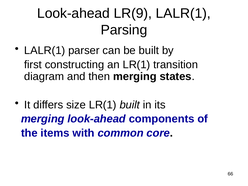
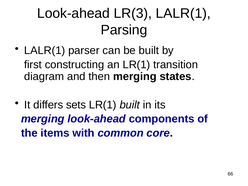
LR(9: LR(9 -> LR(3 (133, 13)
size: size -> sets (76, 105)
